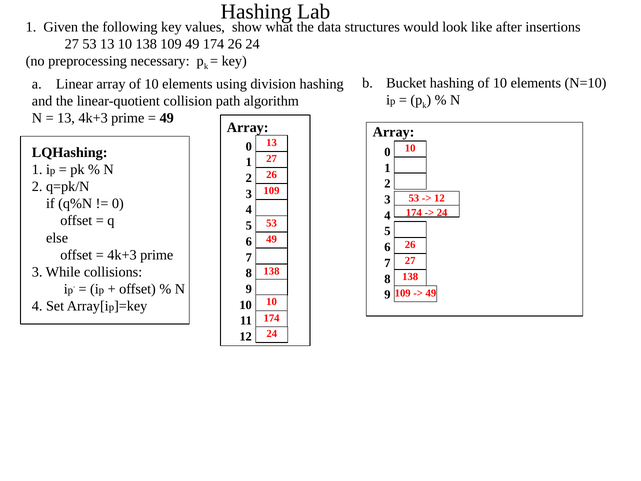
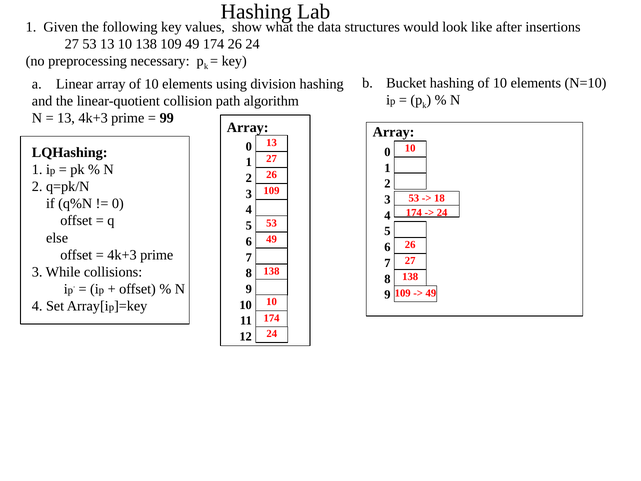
49: 49 -> 99 (167, 118)
12: 12 -> 18 (439, 198)
